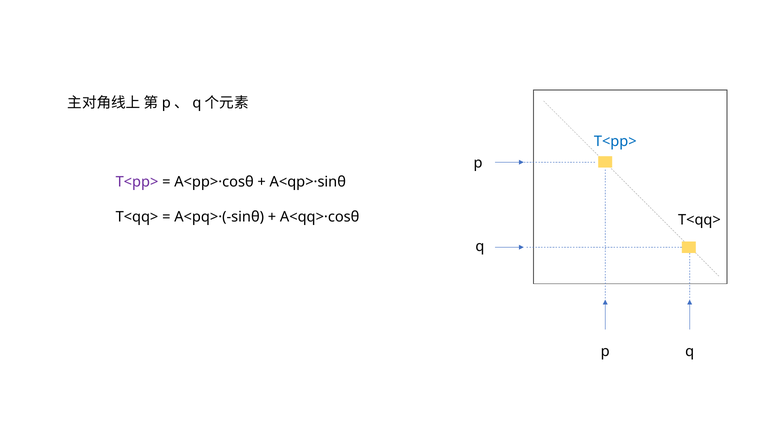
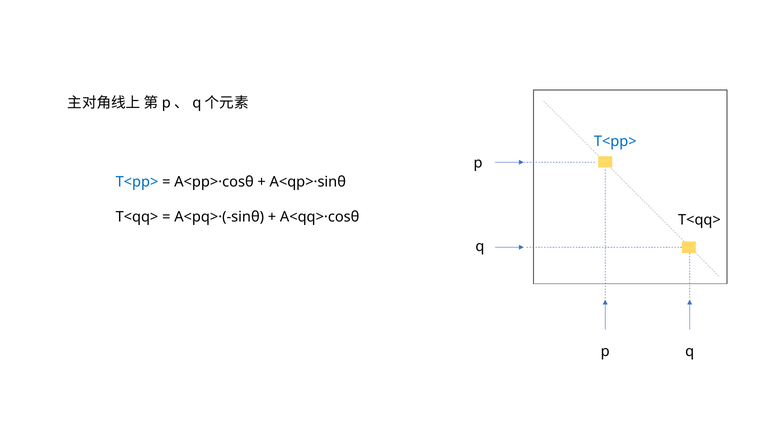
T<pp> colour: purple -> blue (137, 182)
